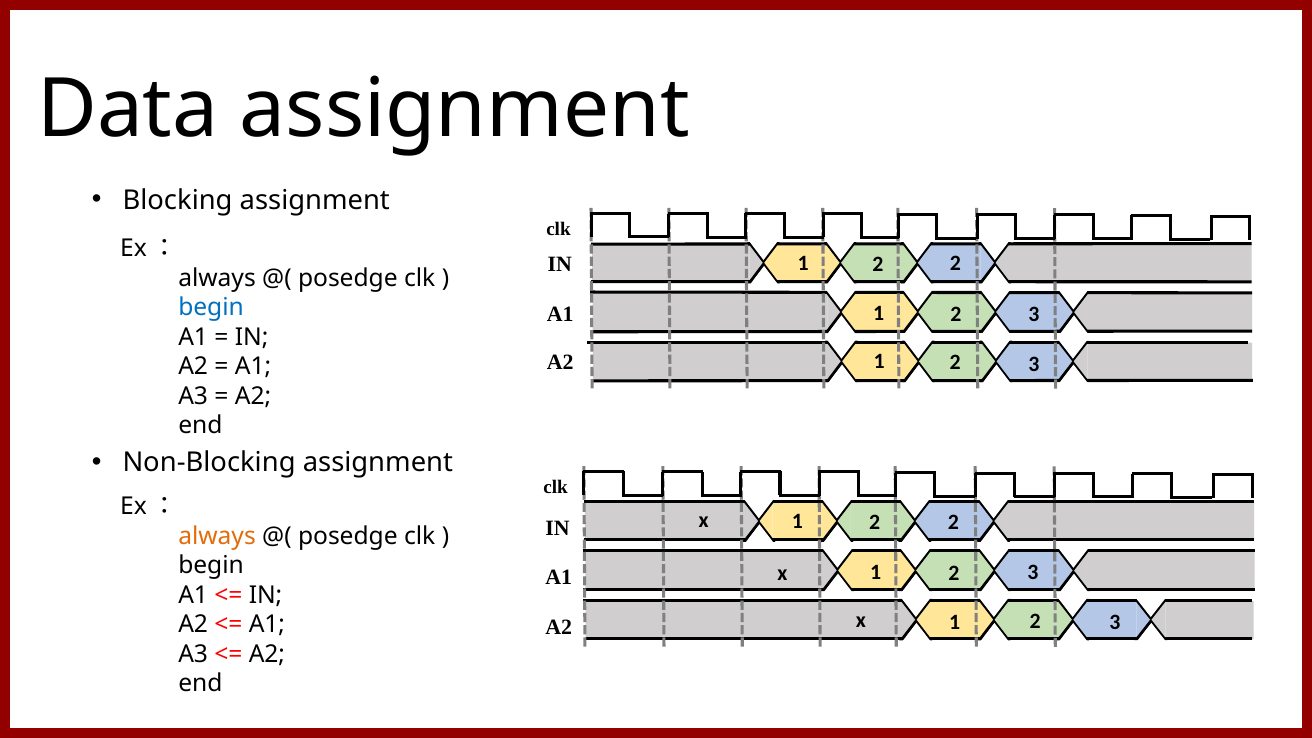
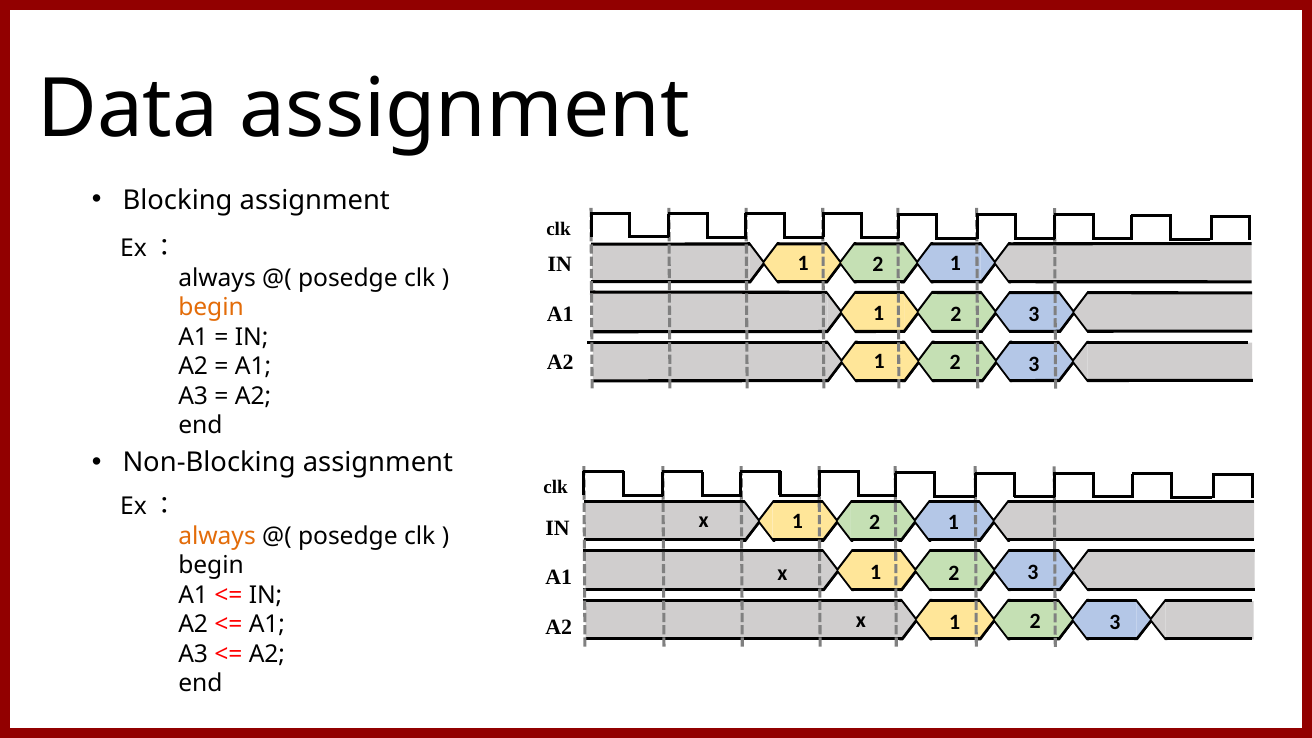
2: 2 -> 1 (955, 264)
begin colour: blue -> orange (211, 308)
2: 2 -> 1 (953, 522)
